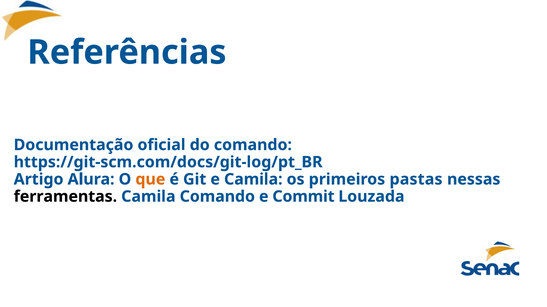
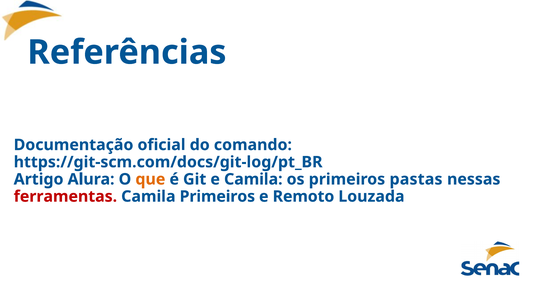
ferramentas colour: black -> red (65, 197)
Camila Comando: Comando -> Primeiros (217, 197)
Commit: Commit -> Remoto (303, 197)
